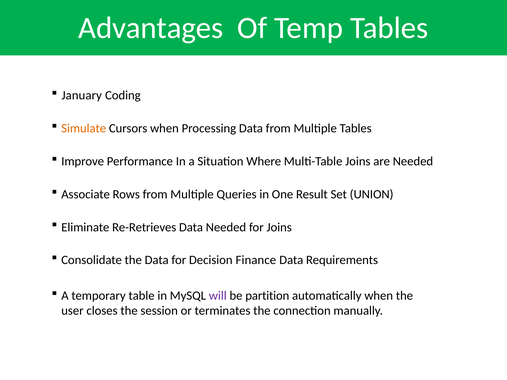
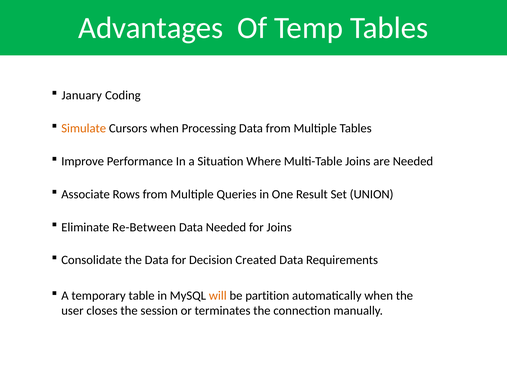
Re-Retrieves: Re-Retrieves -> Re-Between (144, 227)
Finance: Finance -> Created (256, 260)
will colour: purple -> orange (218, 296)
